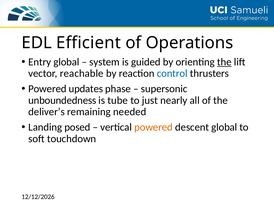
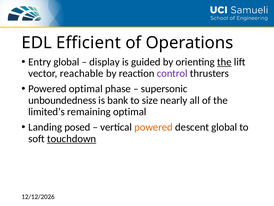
system: system -> display (105, 62)
control colour: blue -> purple (172, 73)
Powered updates: updates -> optimal (86, 89)
tube: tube -> bank (118, 100)
just: just -> size (150, 100)
deliver’s: deliver’s -> limited’s (47, 112)
remaining needed: needed -> optimal (130, 112)
touchdown underline: none -> present (72, 138)
